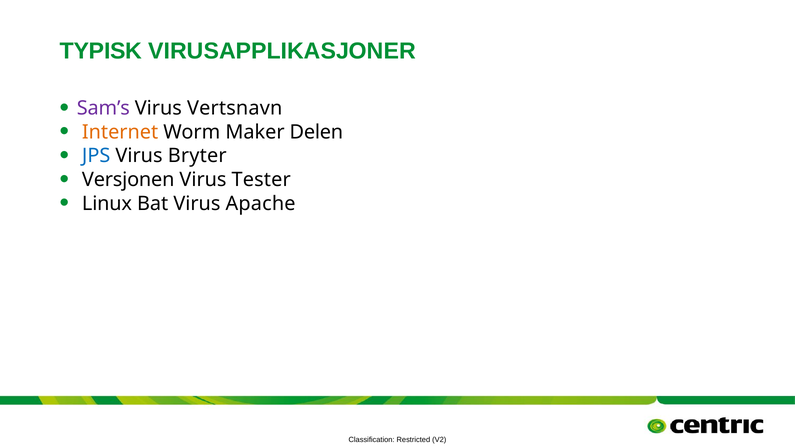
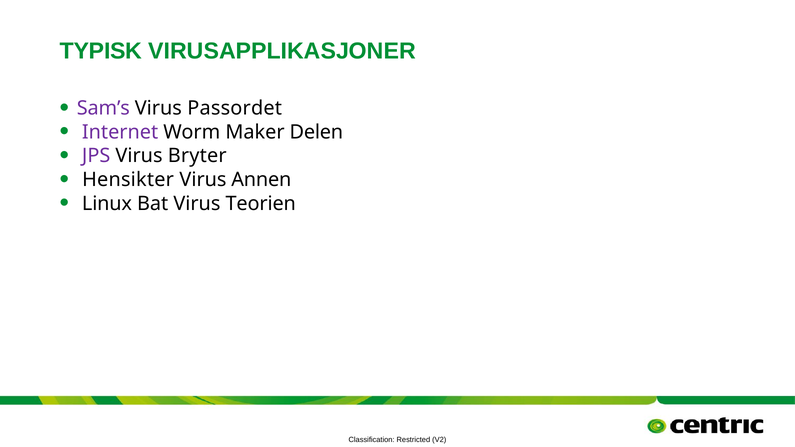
Vertsnavn: Vertsnavn -> Passordet (235, 108)
Internet colour: orange -> purple (120, 132)
JPS colour: blue -> purple (96, 156)
Versjonen: Versjonen -> Hensikter (128, 180)
Tester: Tester -> Annen (261, 180)
Apache: Apache -> Teorien (261, 204)
